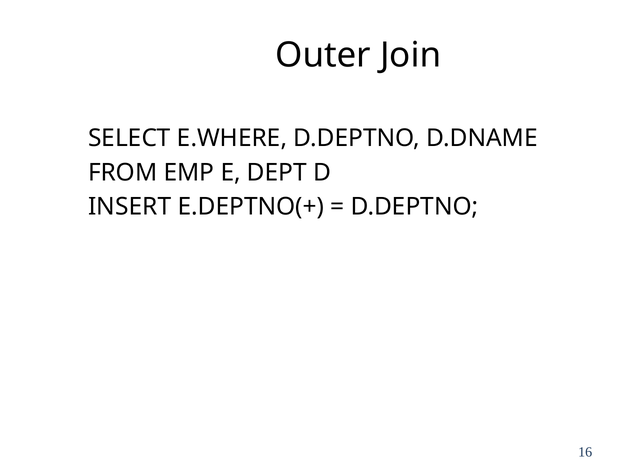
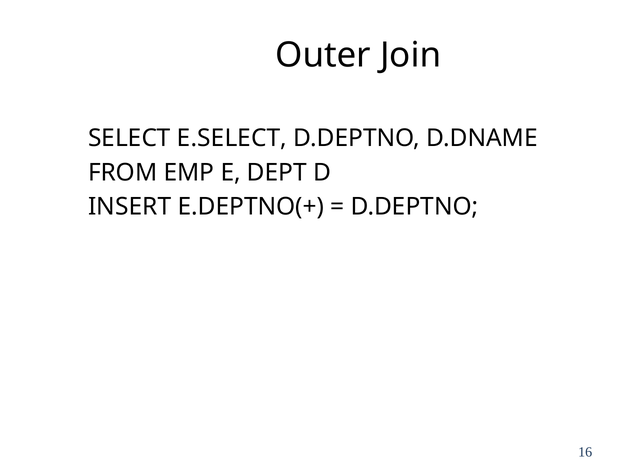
E.WHERE: E.WHERE -> E.SELECT (232, 138)
